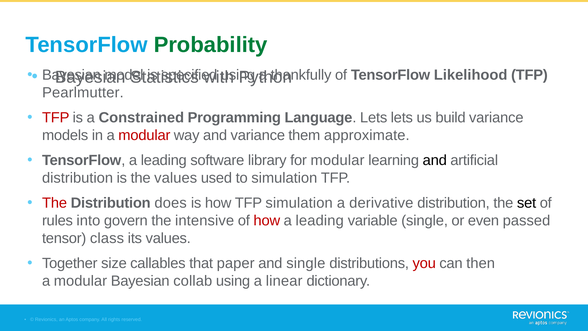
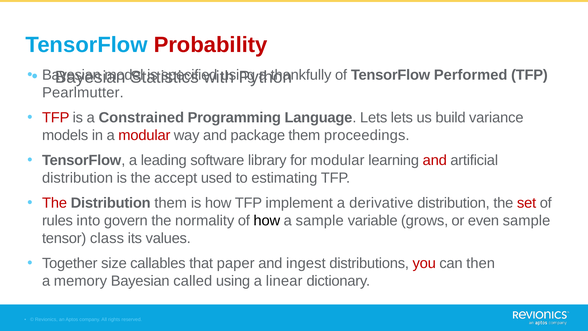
Probability colour: green -> red (211, 45)
Likelihood: Likelihood -> Performed (471, 75)
and variance: variance -> package (258, 135)
approximate: approximate -> proceedings (367, 135)
and colour: black -> red (435, 160)
the values: values -> accept (176, 178)
to simulation: simulation -> estimating (284, 178)
Distribution does: does -> them (171, 203)
TFP simulation: simulation -> implement (299, 203)
set colour: black -> red (527, 203)
intensive: intensive -> normality (205, 221)
how colour: red -> black (267, 221)
leading: leading -> sample (320, 221)
variable single: single -> grows (425, 221)
even passed: passed -> sample (526, 221)
and single: single -> ingest (306, 263)
modular: modular -> memory (80, 281)
collab: collab -> called (193, 281)
